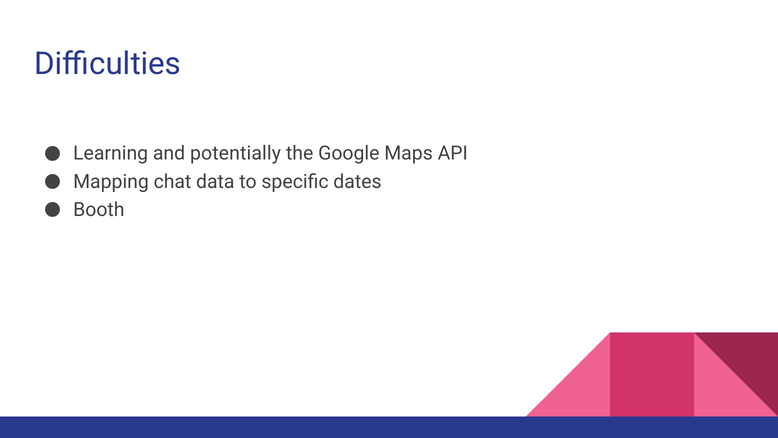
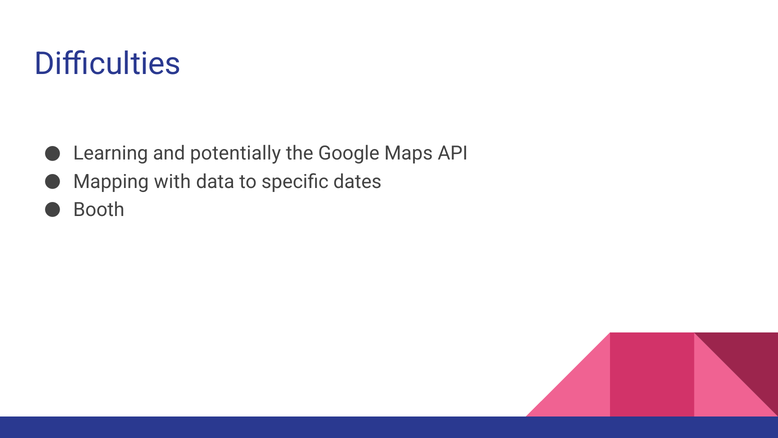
chat: chat -> with (172, 181)
